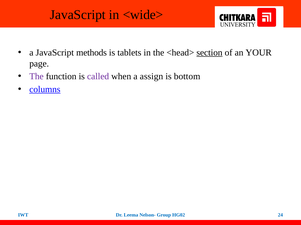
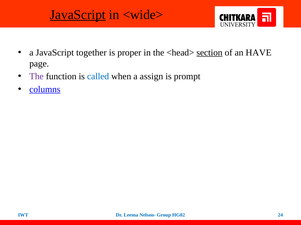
JavaScript underline: none -> present (78, 15)
methods: methods -> together (91, 53)
tablets: tablets -> proper (129, 53)
YOUR: YOUR -> HAVE (259, 53)
called colour: purple -> blue (98, 77)
bottom: bottom -> prompt (187, 77)
